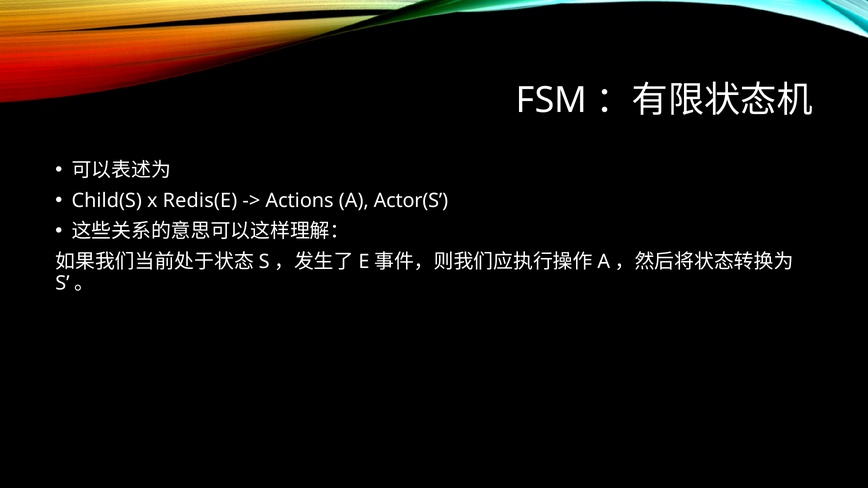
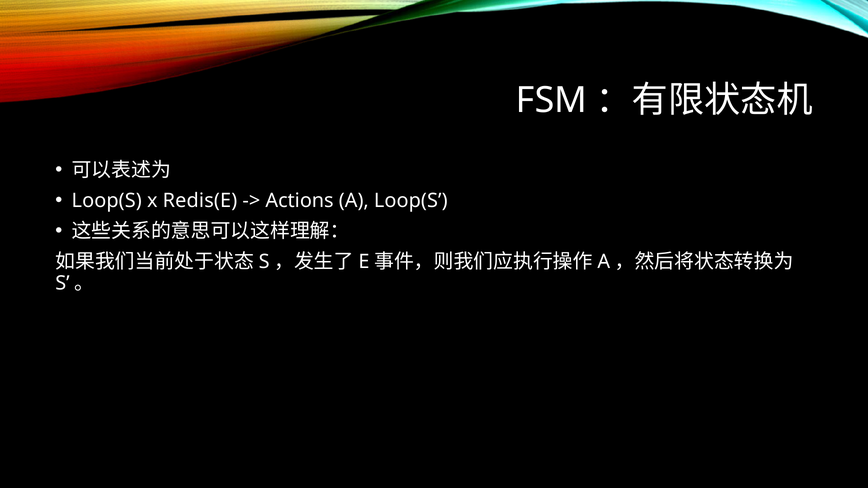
Child(S: Child(S -> Loop(S (107, 201)
A Actor(S: Actor(S -> Loop(S (411, 201)
